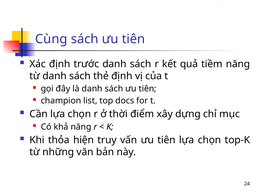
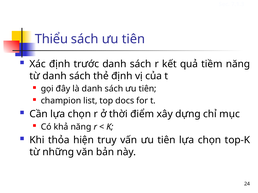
Cùng: Cùng -> Thiểu (51, 39)
